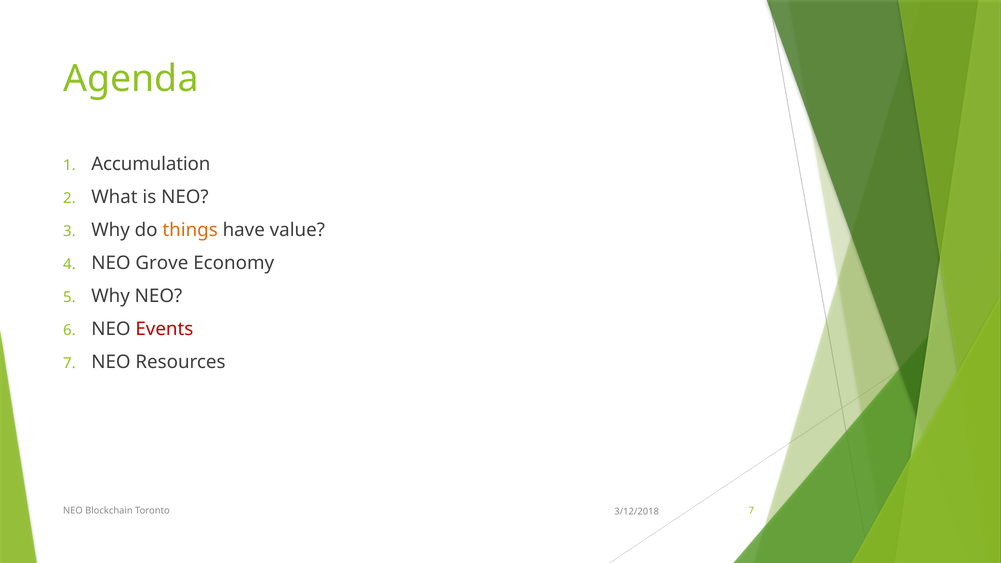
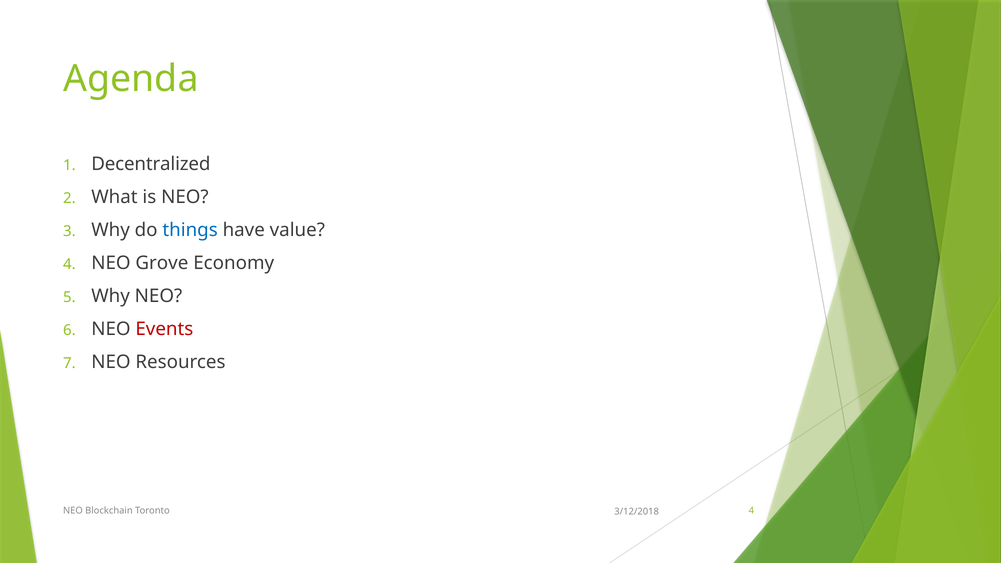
Accumulation: Accumulation -> Decentralized (151, 164)
things colour: orange -> blue (190, 230)
Toronto 7: 7 -> 4 (751, 511)
